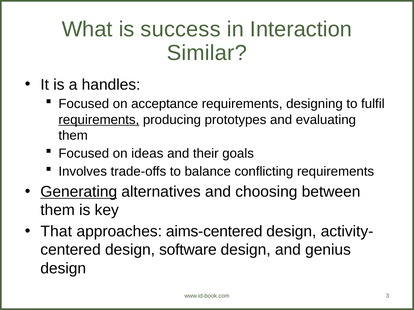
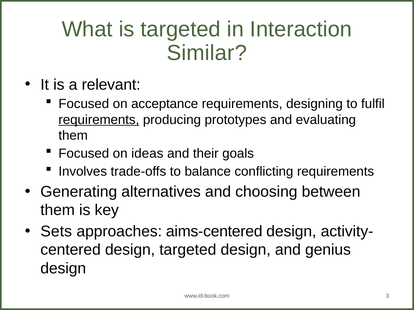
is success: success -> targeted (181, 29)
handles: handles -> relevant (111, 85)
Generating underline: present -> none (79, 192)
That: That -> Sets (56, 232)
design software: software -> targeted (188, 250)
